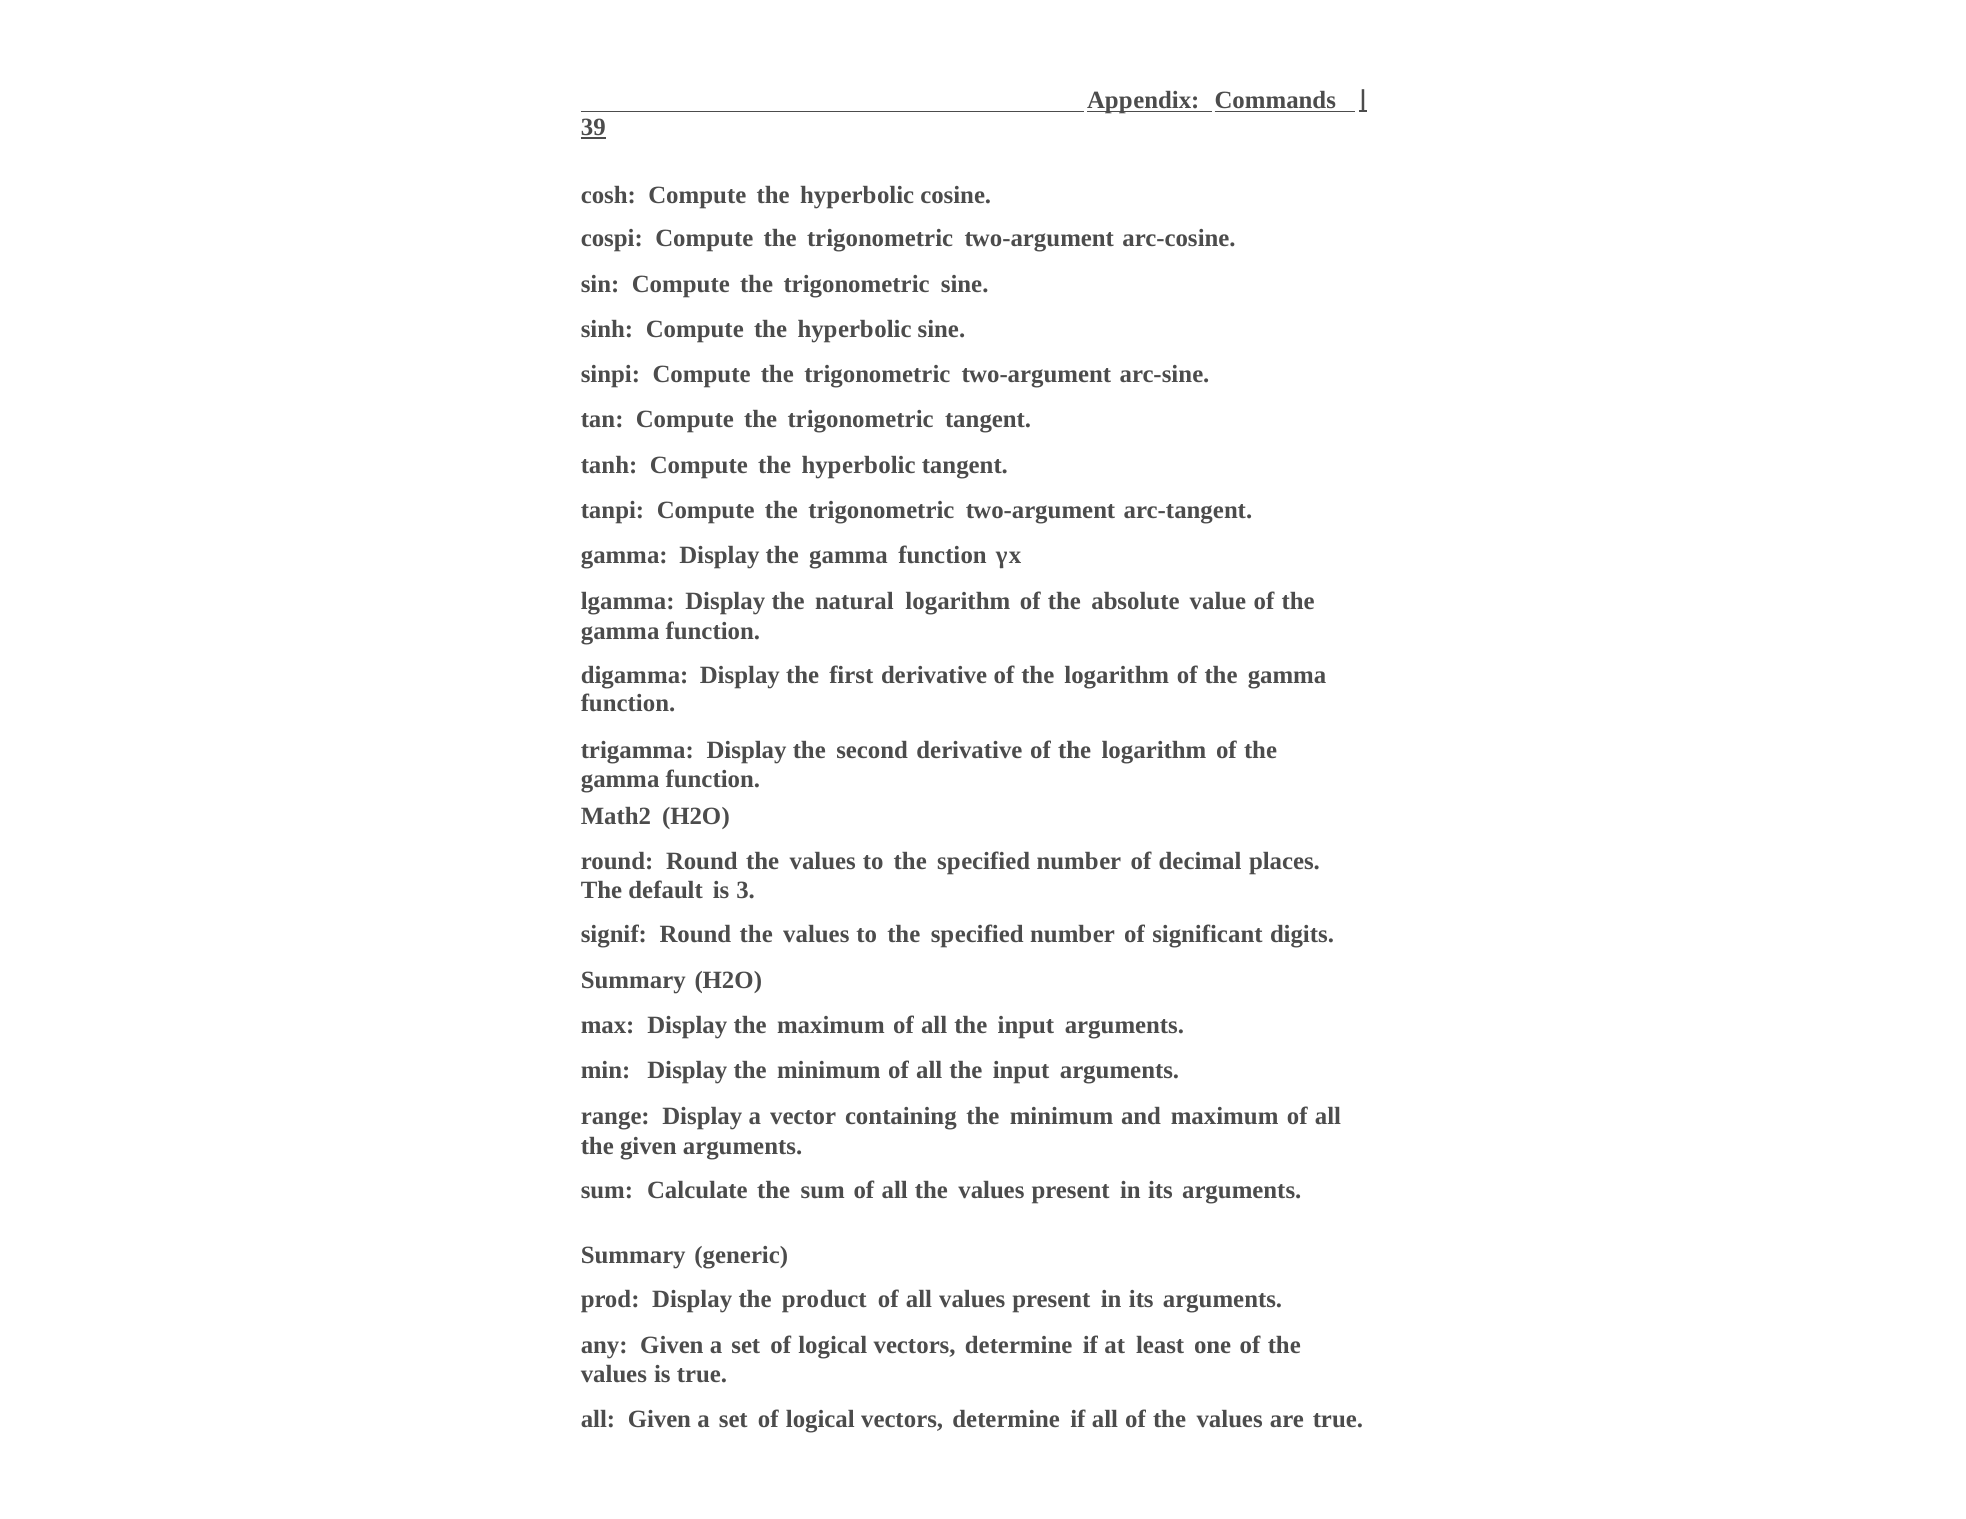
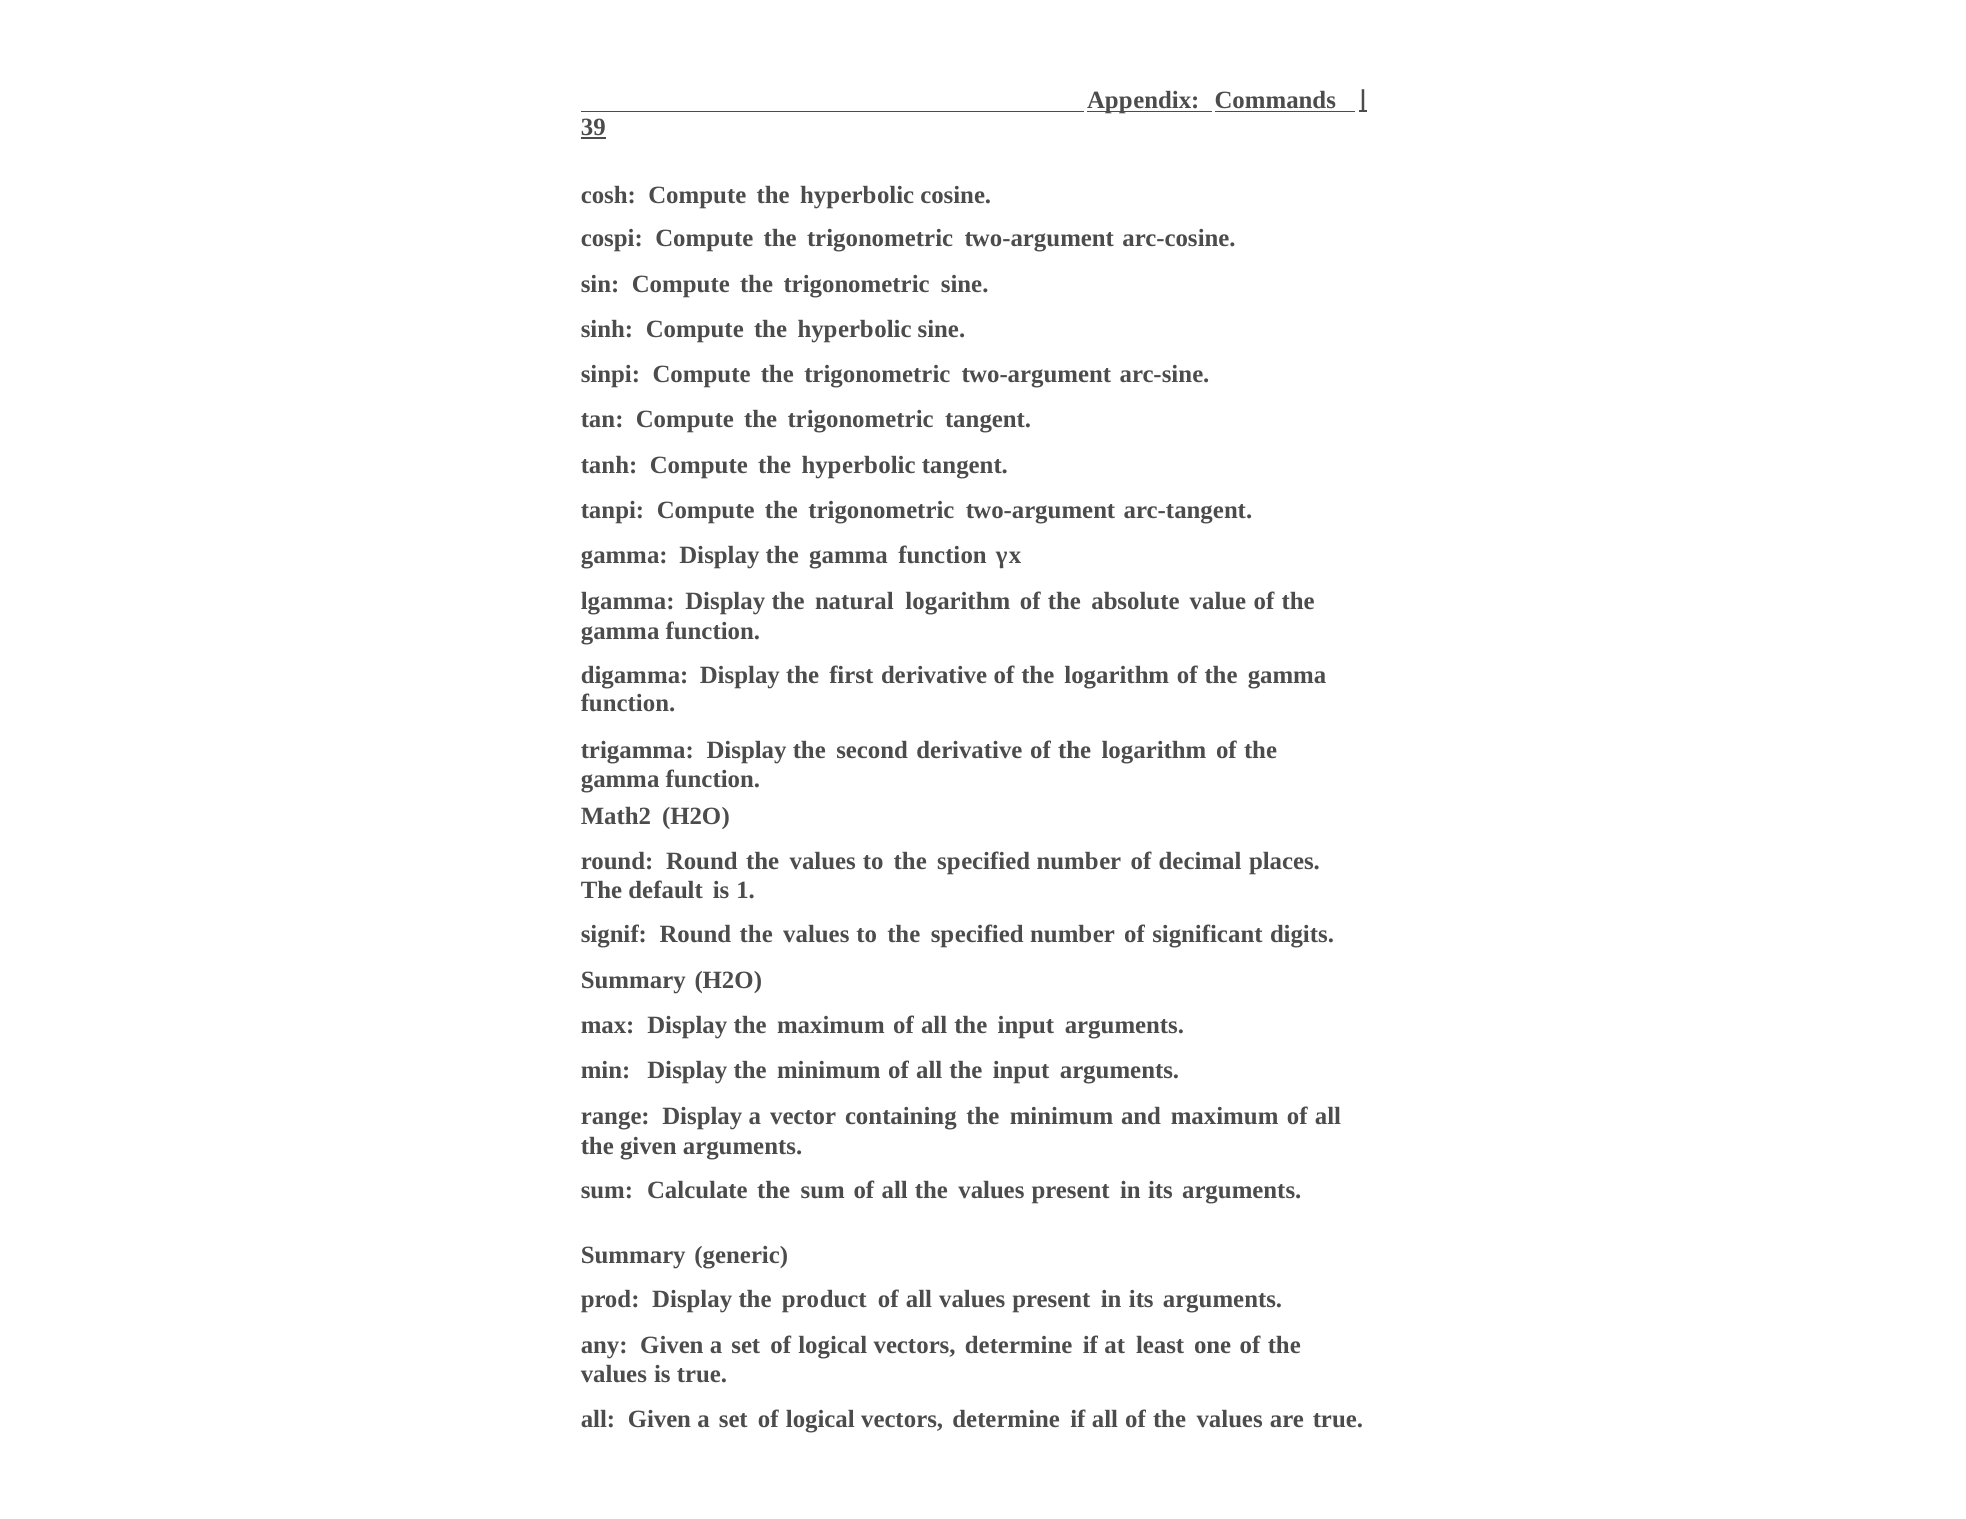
3: 3 -> 1 (746, 890)
